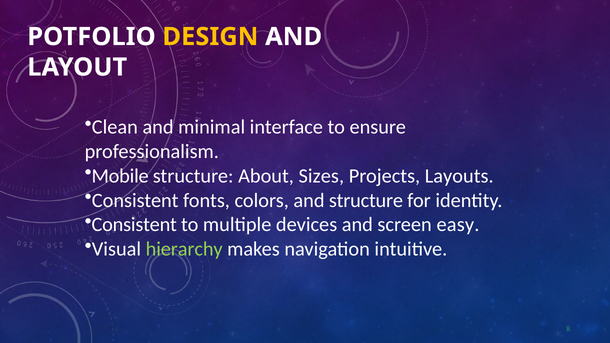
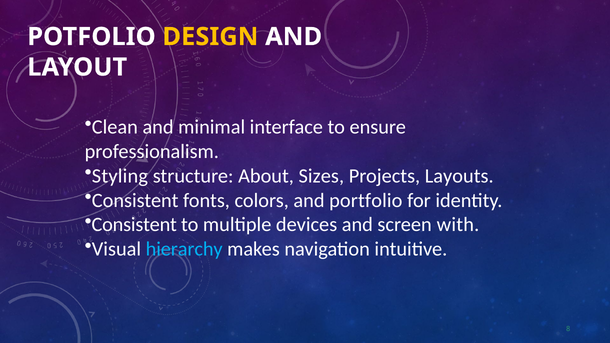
Mobile: Mobile -> Styling (120, 176)
and structure: structure -> portfolio (366, 200)
easy: easy -> with (458, 225)
hierarchy colour: light green -> light blue (184, 249)
